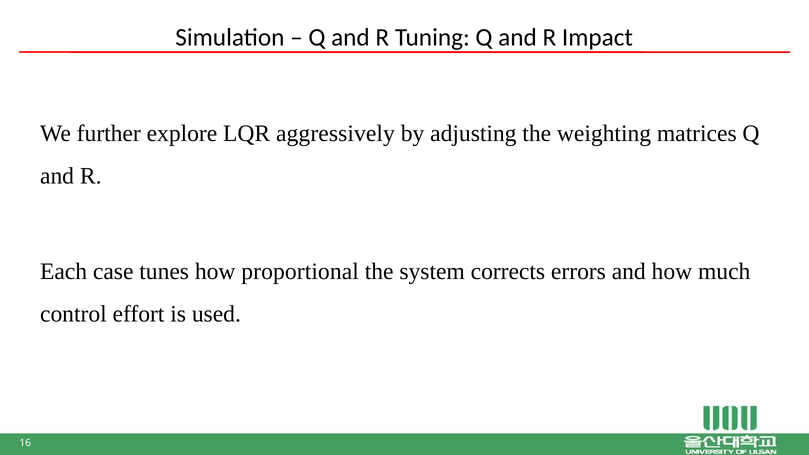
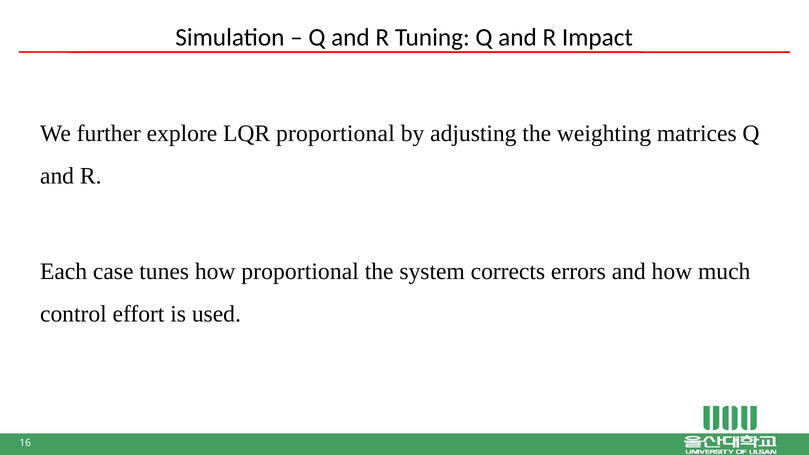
LQR aggressively: aggressively -> proportional (335, 134)
